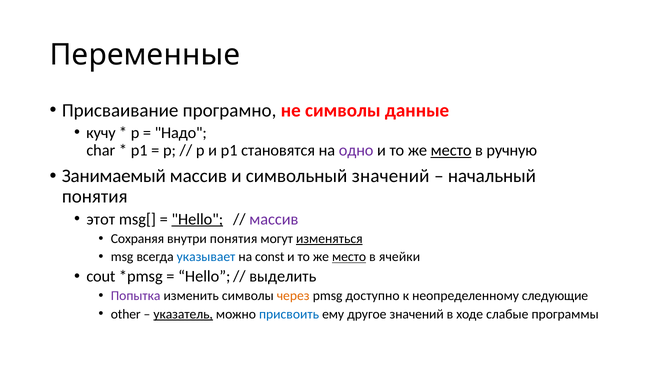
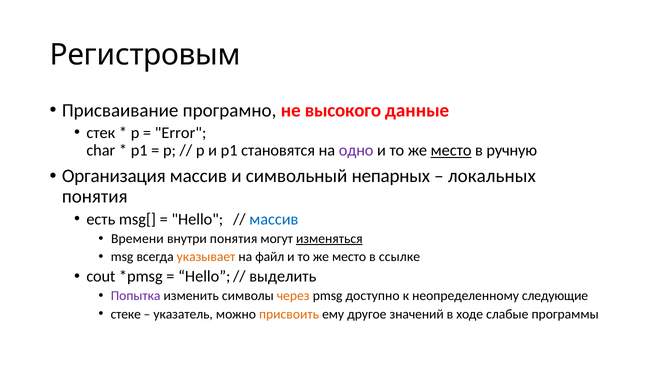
Переменные: Переменные -> Регистровым (145, 55)
не символы: символы -> высокого (343, 110)
кучу: кучу -> стек (101, 133)
Надо: Надо -> Error (181, 133)
Занимаемый: Занимаемый -> Организация (114, 176)
символьный значений: значений -> непарных (391, 176)
начальный: начальный -> локальных (492, 176)
этот: этот -> есть (101, 219)
Hello underline: present -> none (197, 219)
массив colour: purple -> blue (274, 219)
Сохраняя: Сохраняя -> Времени (137, 239)
указывает colour: blue -> orange (206, 257)
const: const -> файл (270, 257)
место underline: present -> none (349, 257)
ячейки: ячейки -> ссылке (400, 257)
other: other -> стеке (126, 314)
указатель underline: present -> none (183, 314)
присвоить colour: blue -> orange (289, 314)
